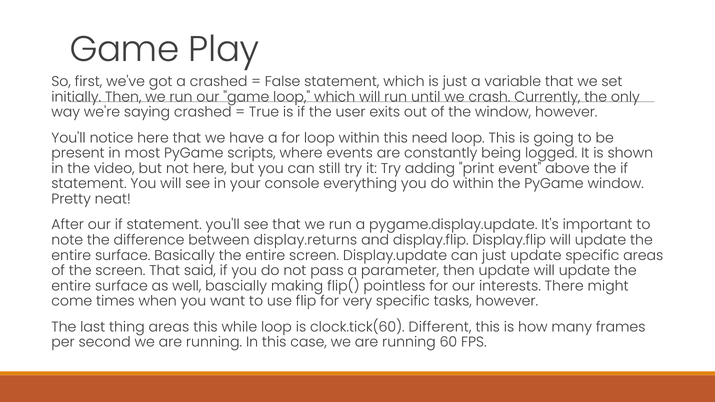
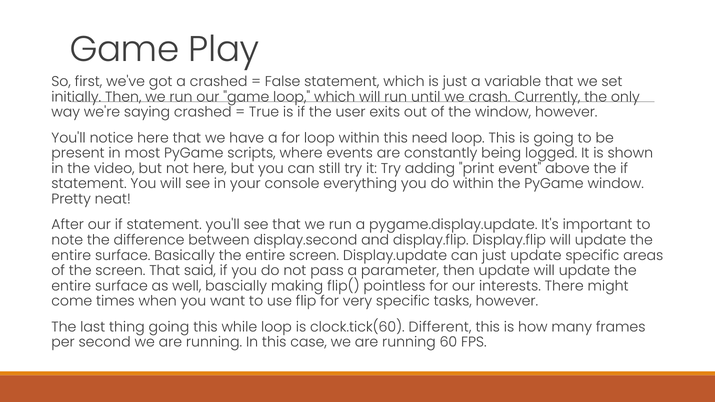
display.returns: display.returns -> display.second (305, 240)
thing areas: areas -> going (169, 327)
